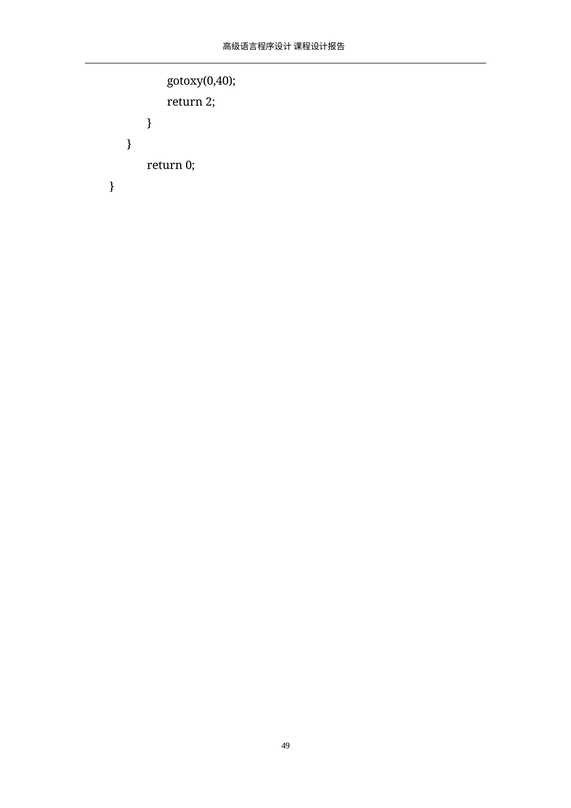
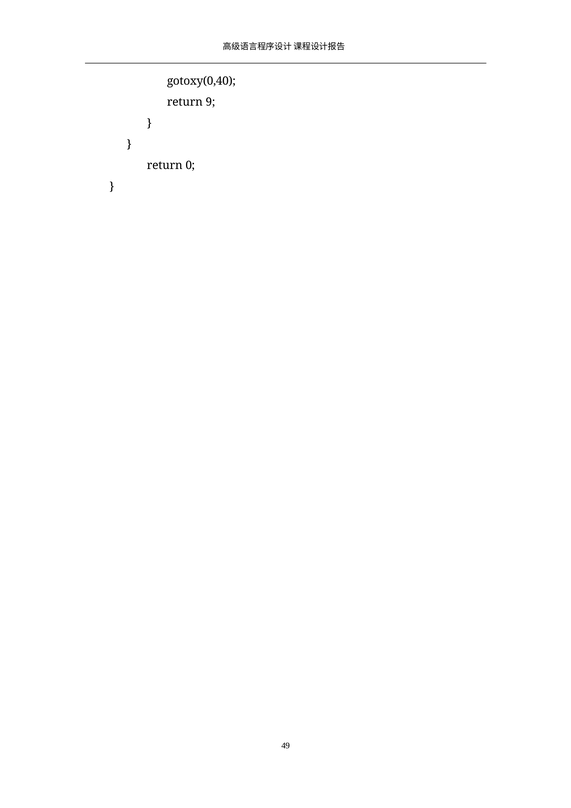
2: 2 -> 9 (210, 102)
